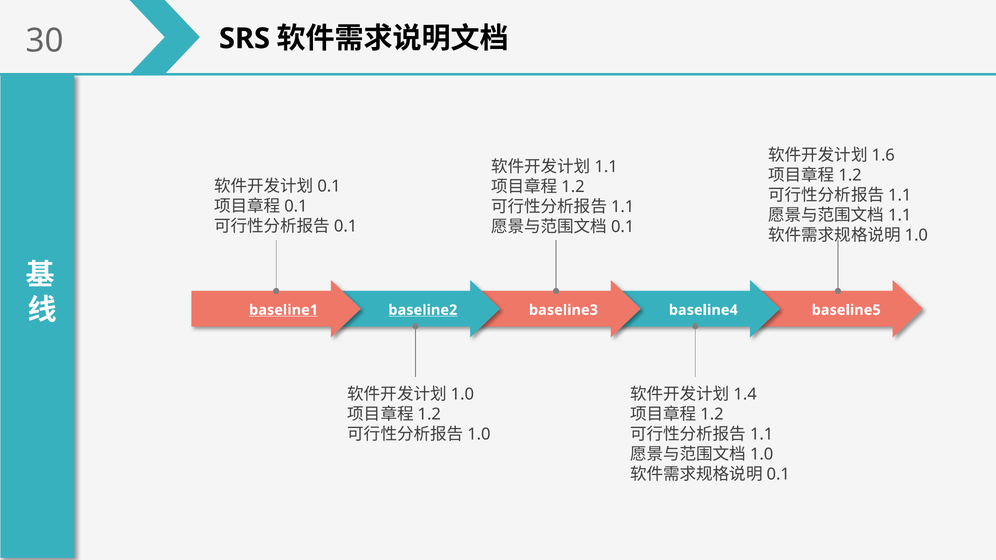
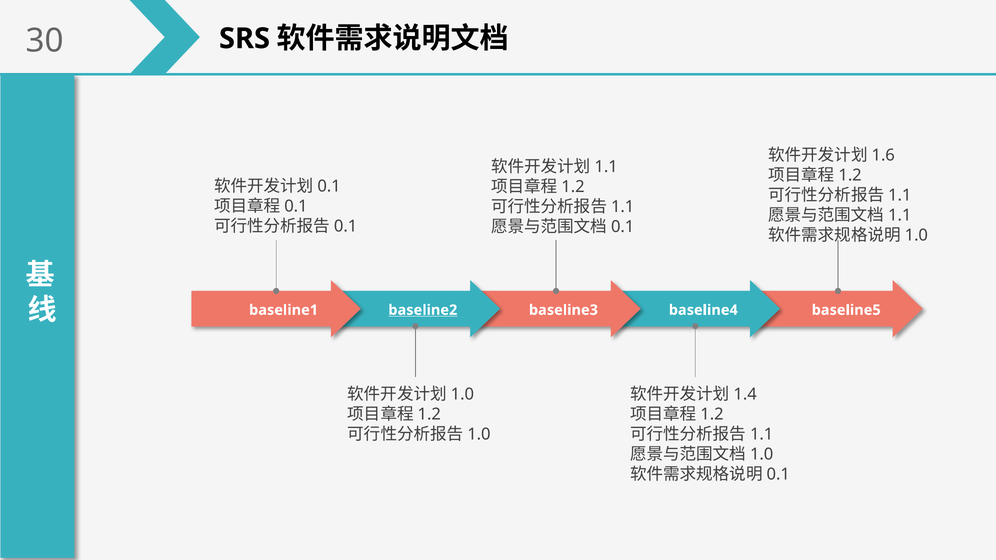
baseline1 underline: present -> none (284, 310)
